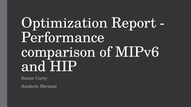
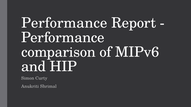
Optimization: Optimization -> Performance (64, 23)
